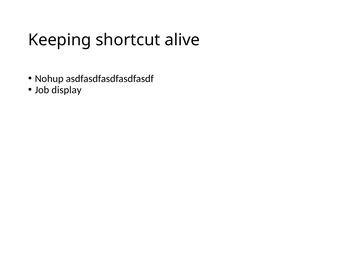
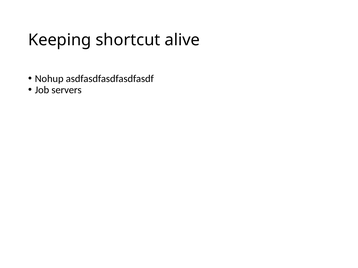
display: display -> servers (67, 90)
